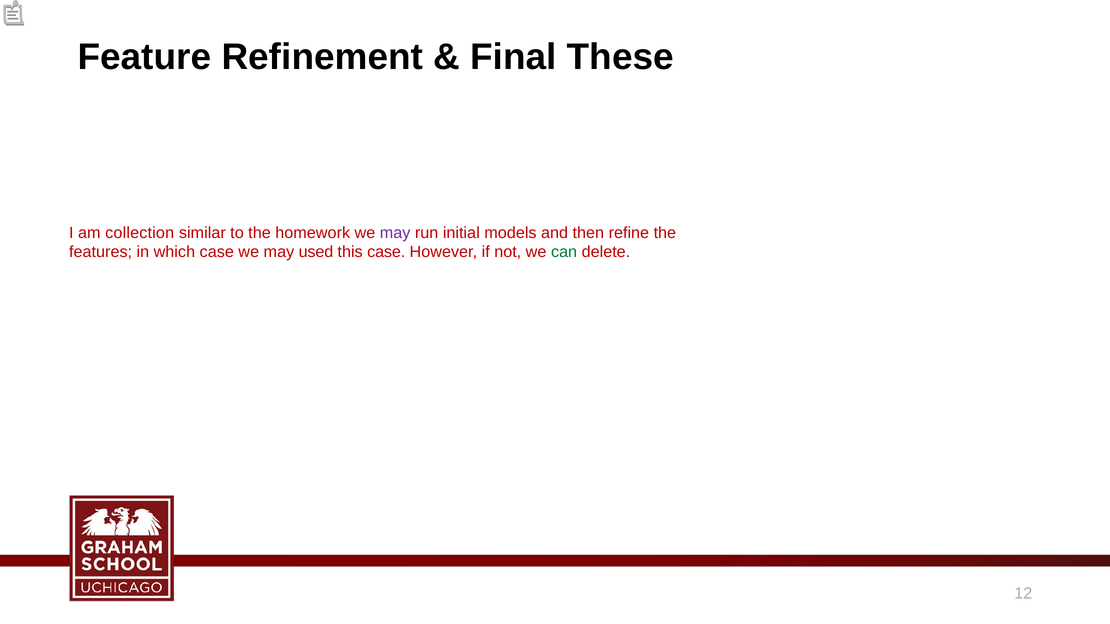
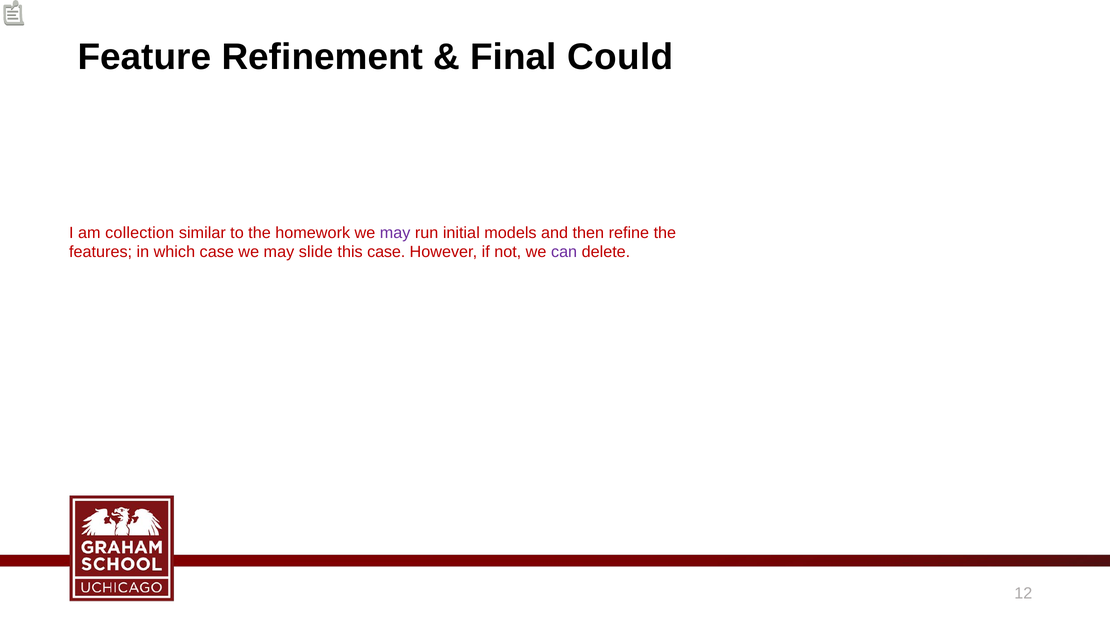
These: These -> Could (620, 57)
used: used -> slide (316, 252)
can colour: green -> purple (564, 252)
